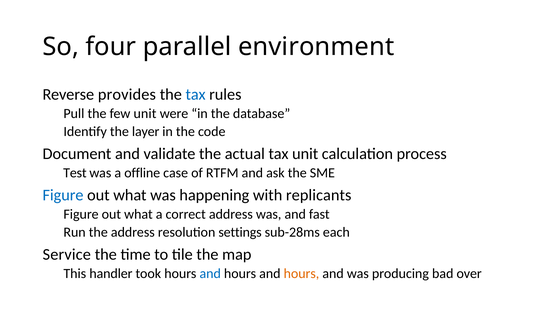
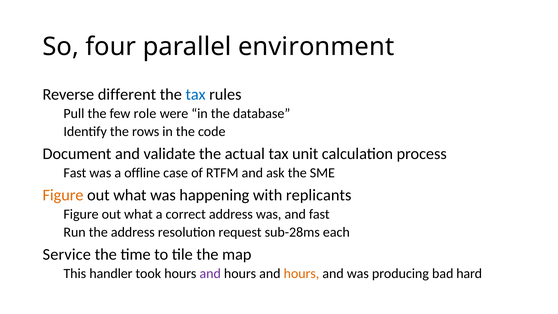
provides: provides -> different (127, 94)
few unit: unit -> role (145, 114)
layer: layer -> rows (146, 132)
Test: Test -> Fast (75, 173)
Figure colour: blue -> orange (63, 195)
settings: settings -> request (240, 232)
and colour: blue -> purple (210, 273)
over: over -> hard (469, 273)
